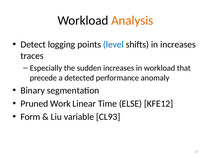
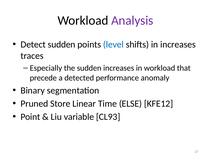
Analysis colour: orange -> purple (132, 20)
Detect logging: logging -> sudden (62, 44)
Work: Work -> Store (60, 103)
Form: Form -> Point (30, 116)
